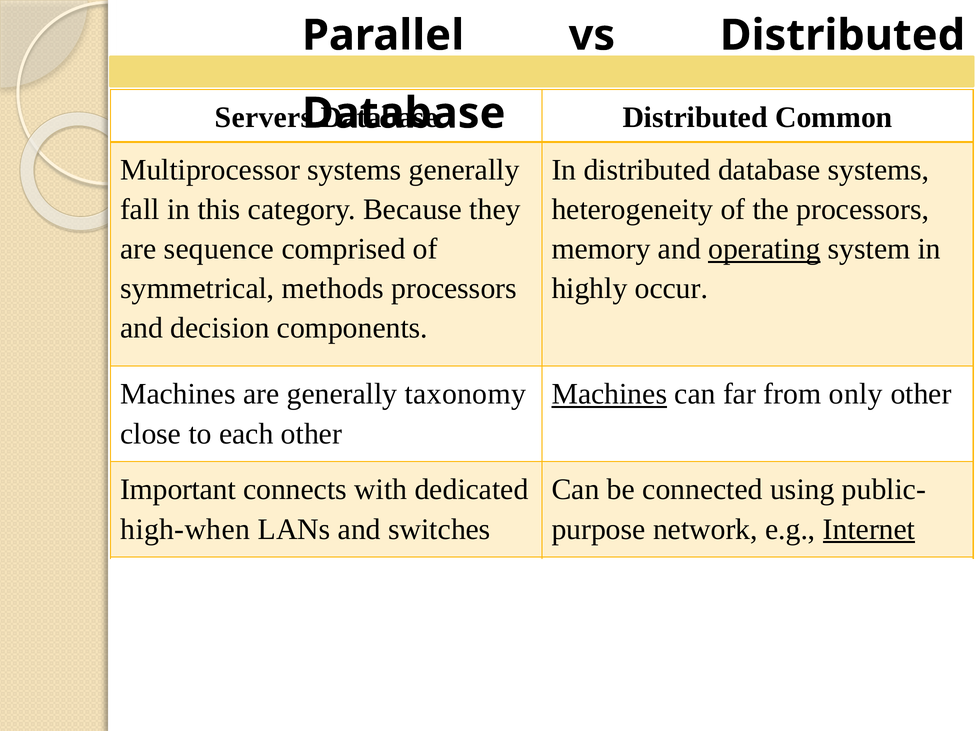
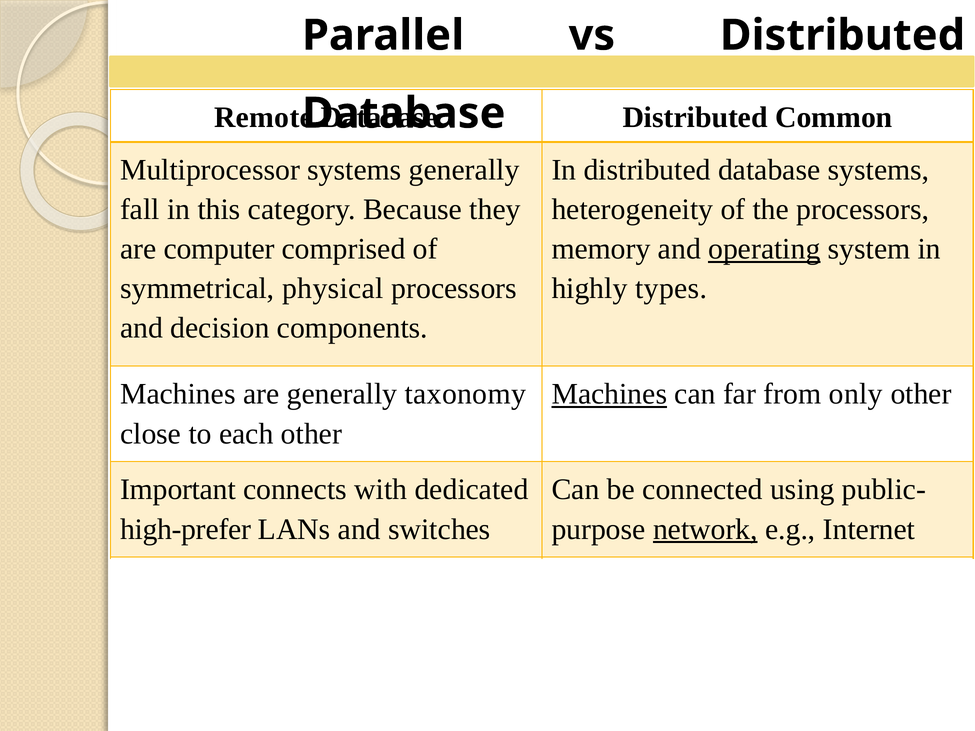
Servers: Servers -> Remote (264, 117)
sequence: sequence -> computer (219, 249)
methods: methods -> physical (333, 289)
occur: occur -> types (671, 289)
high-when: high-when -> high-prefer (185, 529)
network underline: none -> present (705, 529)
Internet underline: present -> none (869, 529)
